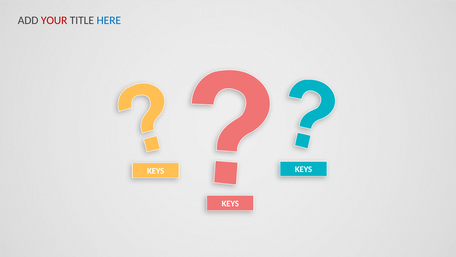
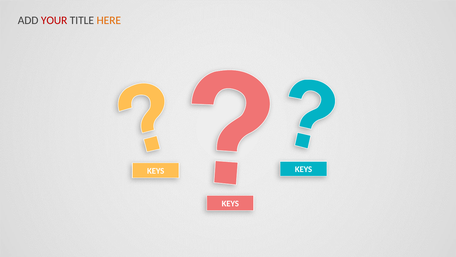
HERE colour: blue -> orange (109, 20)
